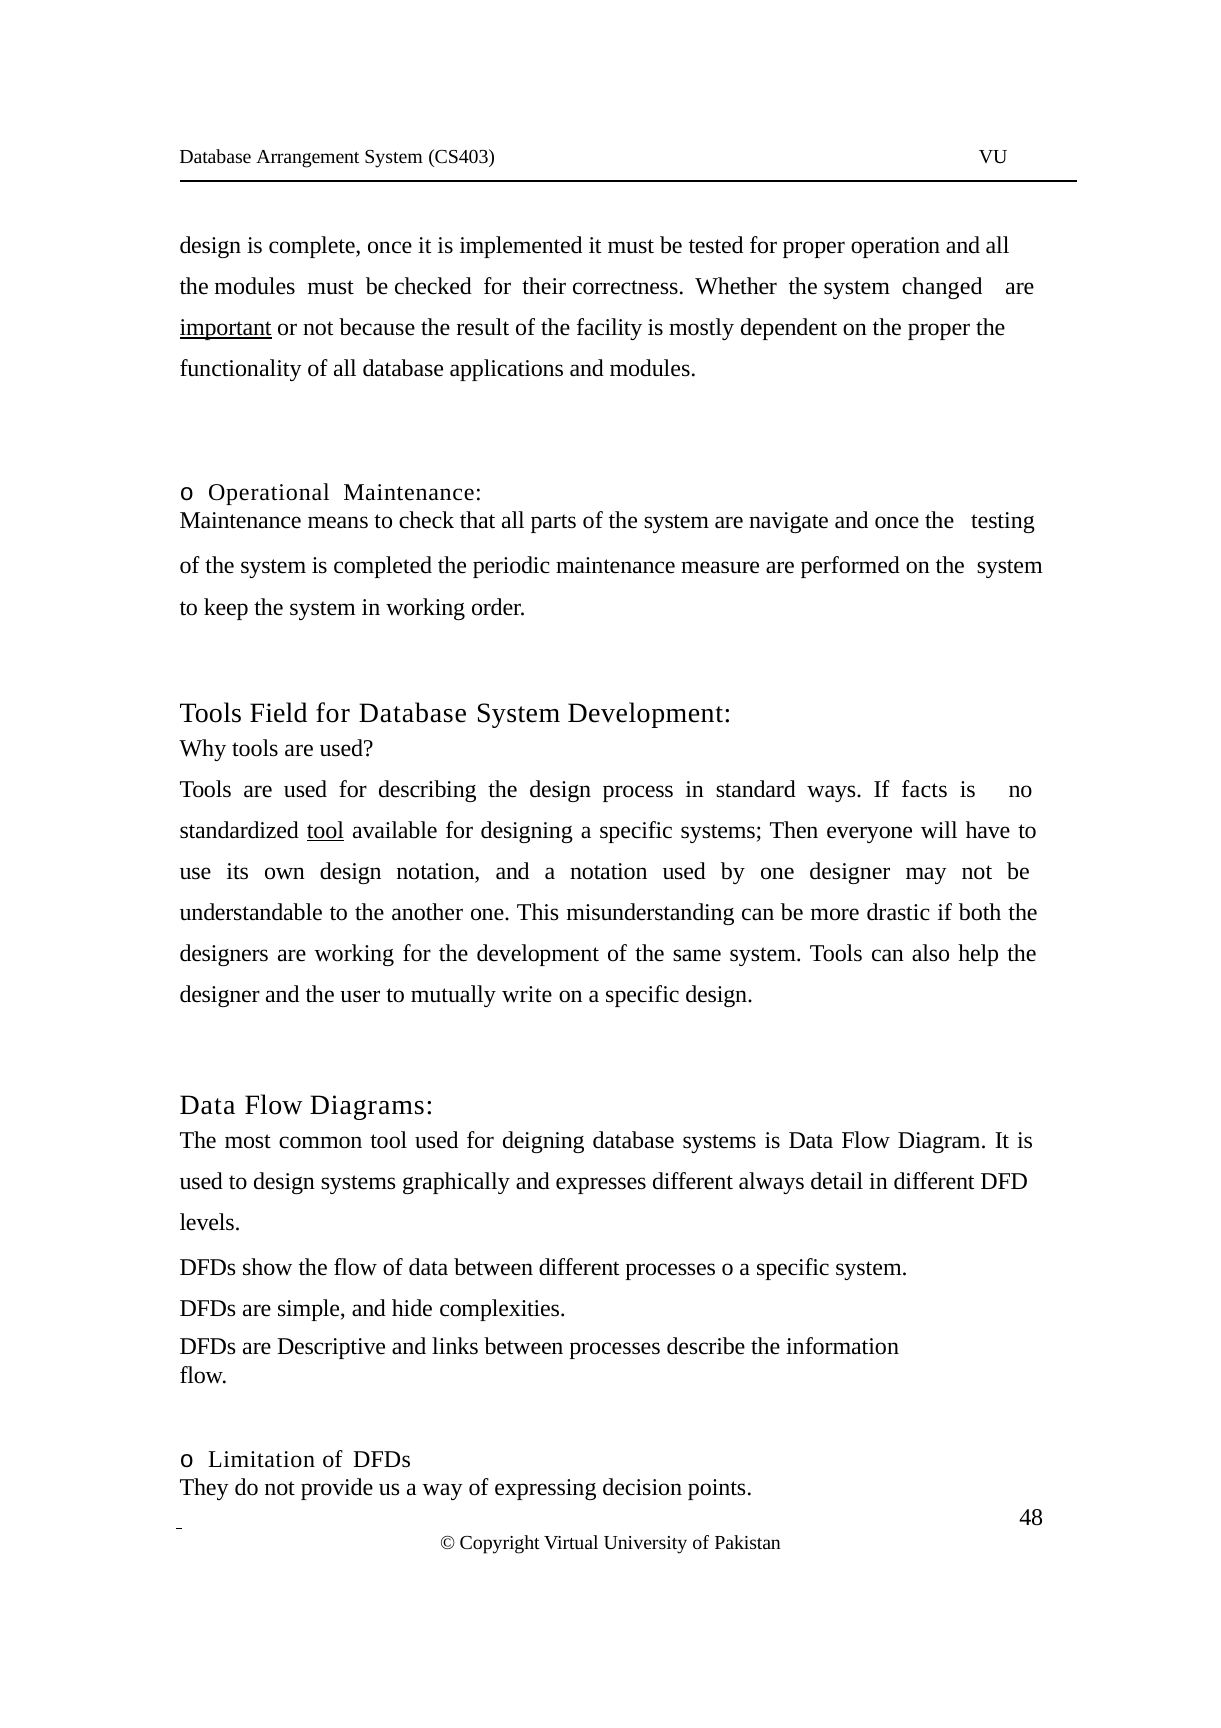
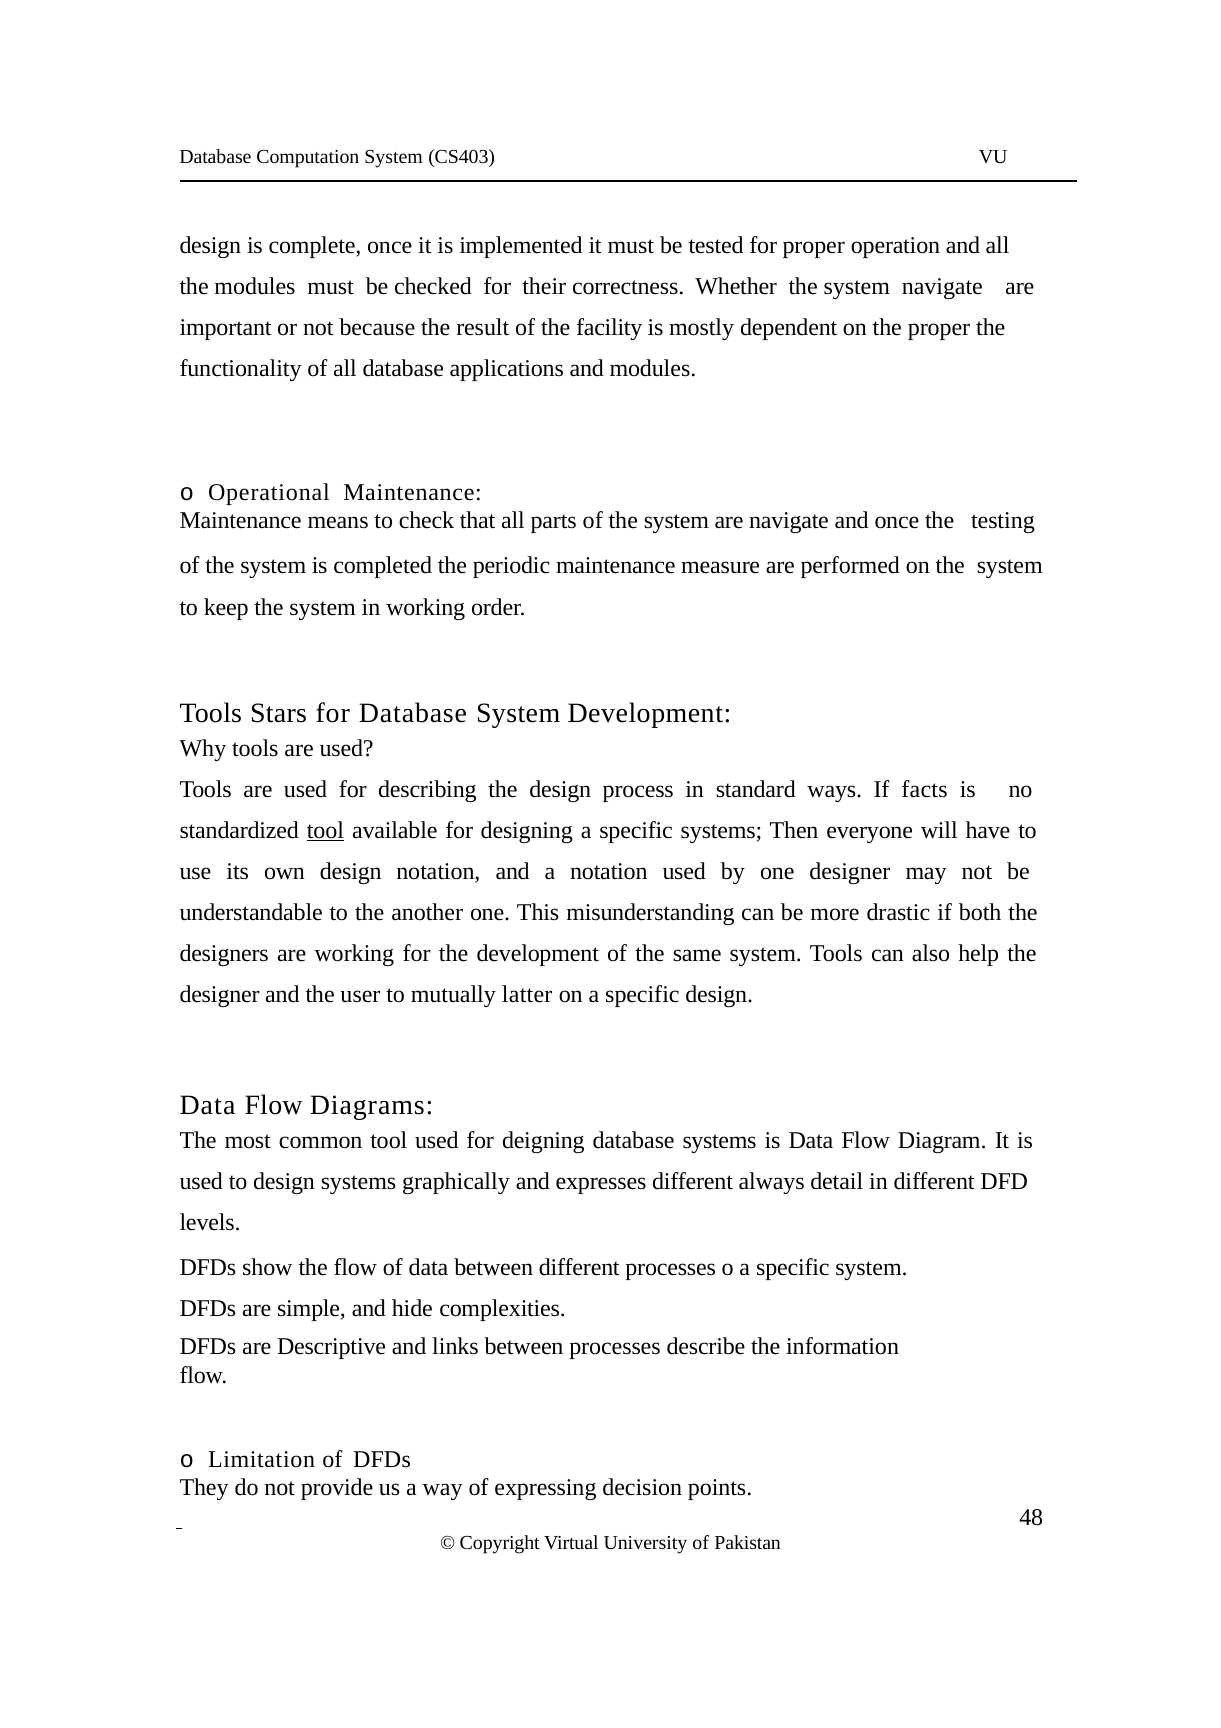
Arrangement: Arrangement -> Computation (308, 157)
system changed: changed -> navigate (942, 286)
important underline: present -> none (226, 328)
Field: Field -> Stars (279, 713)
write: write -> latter (527, 994)
